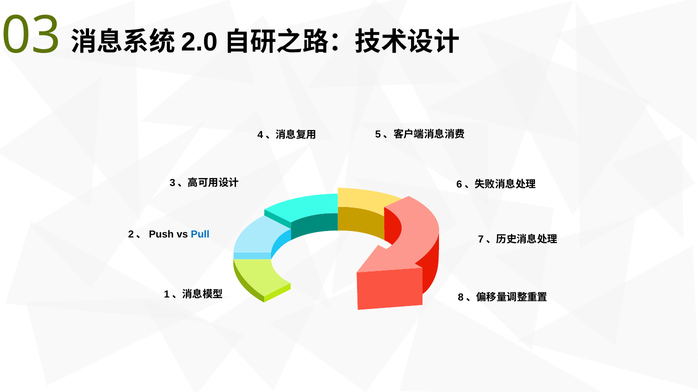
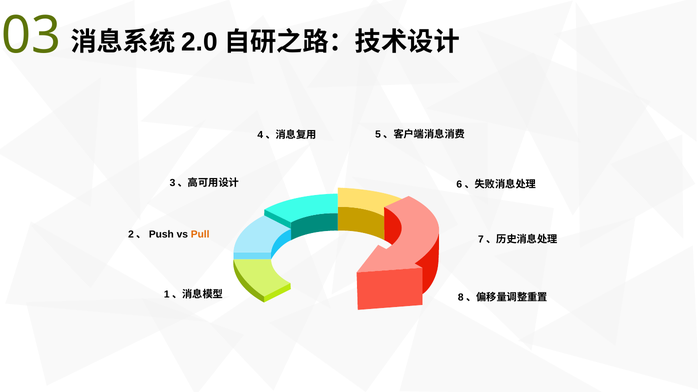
Pull colour: blue -> orange (200, 235)
